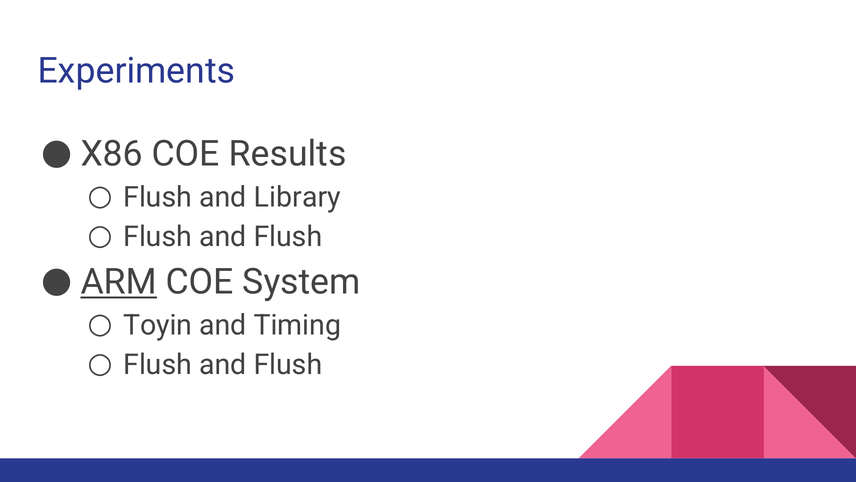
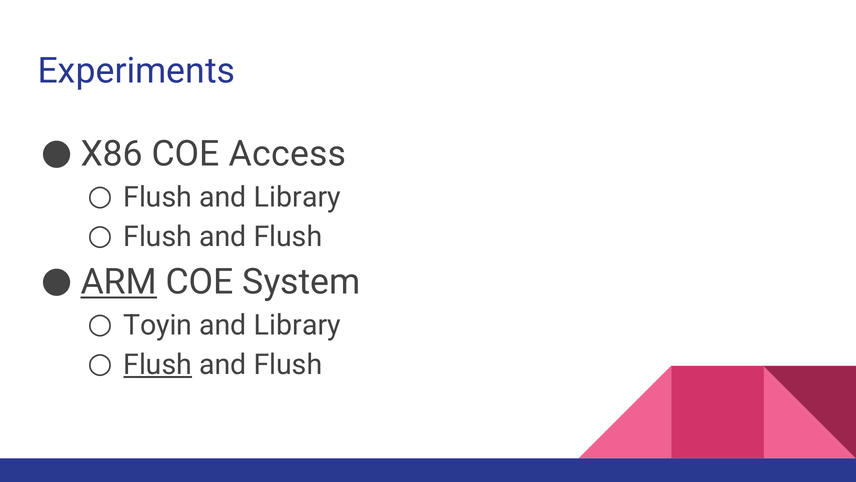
Results: Results -> Access (287, 154)
Timing: Timing -> Library (297, 325)
Flush underline: none -> present (158, 364)
